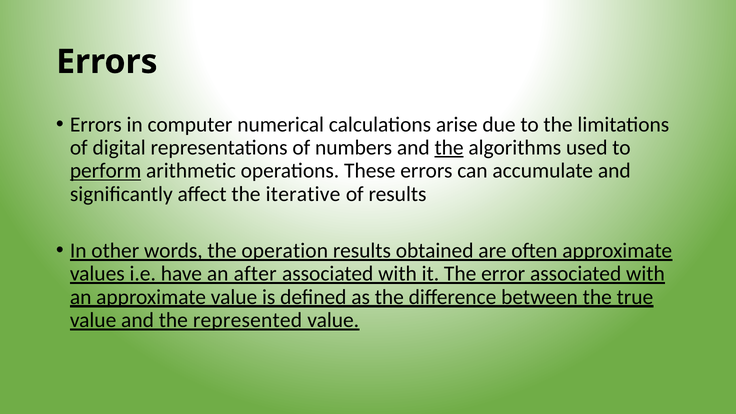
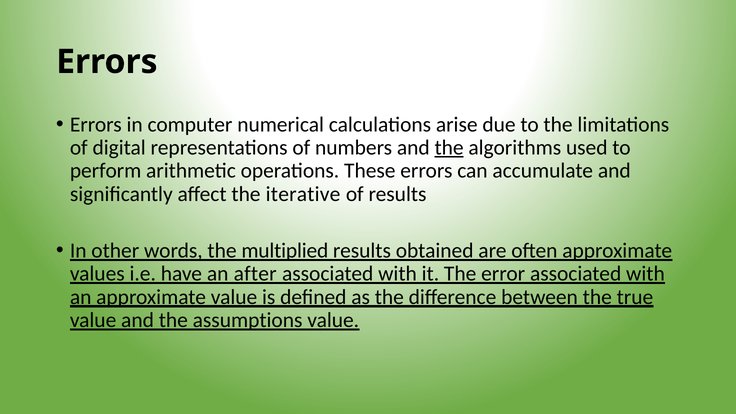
perform underline: present -> none (106, 171)
operation: operation -> multiplied (285, 251)
represented: represented -> assumptions (248, 320)
